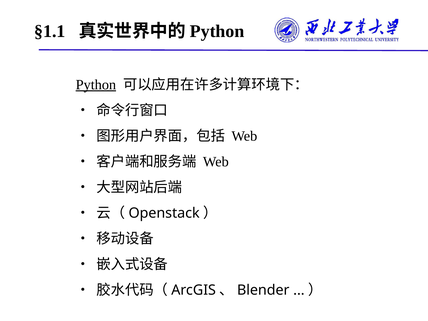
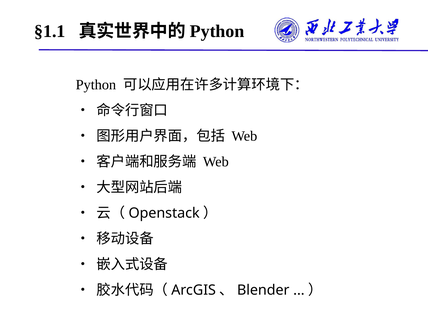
Python underline: present -> none (96, 85)
